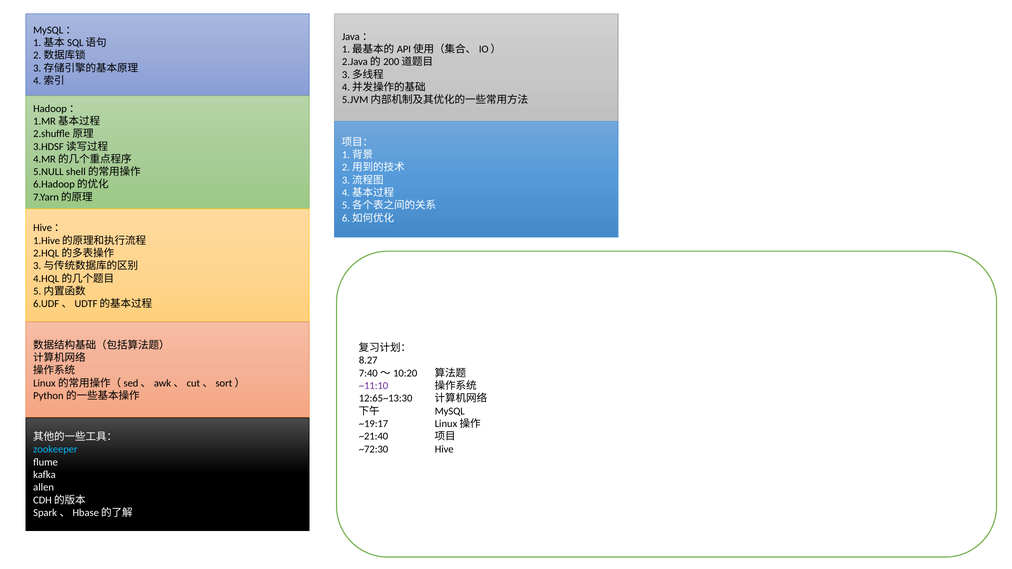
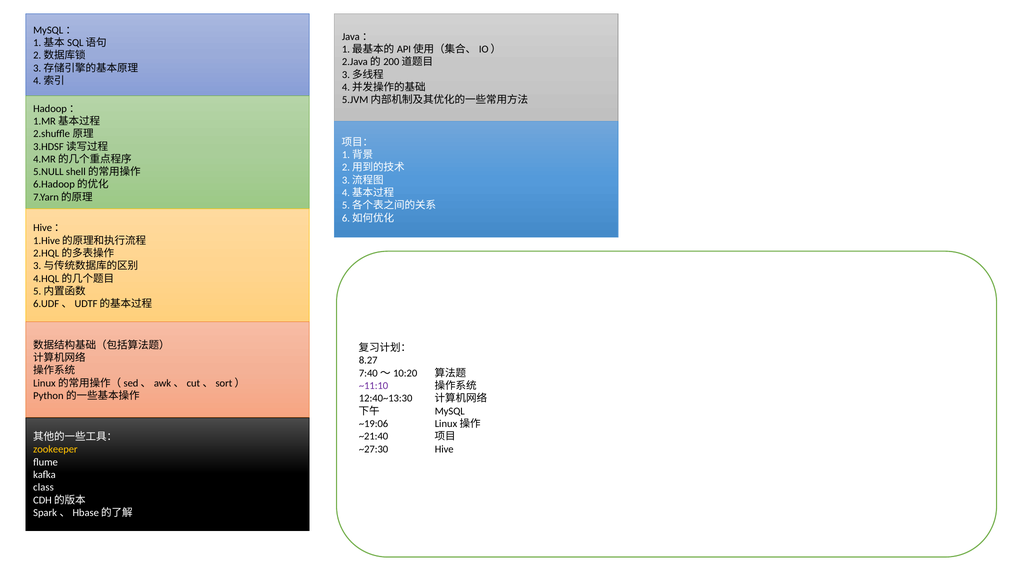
12:65~13:30: 12:65~13:30 -> 12:40~13:30 (386, 399)
~19:17: ~19:17 -> ~19:06 (374, 424)
~72:30: ~72:30 -> ~27:30 (374, 449)
zookeeper colour: light blue -> yellow (55, 450)
allen: allen -> class (44, 488)
